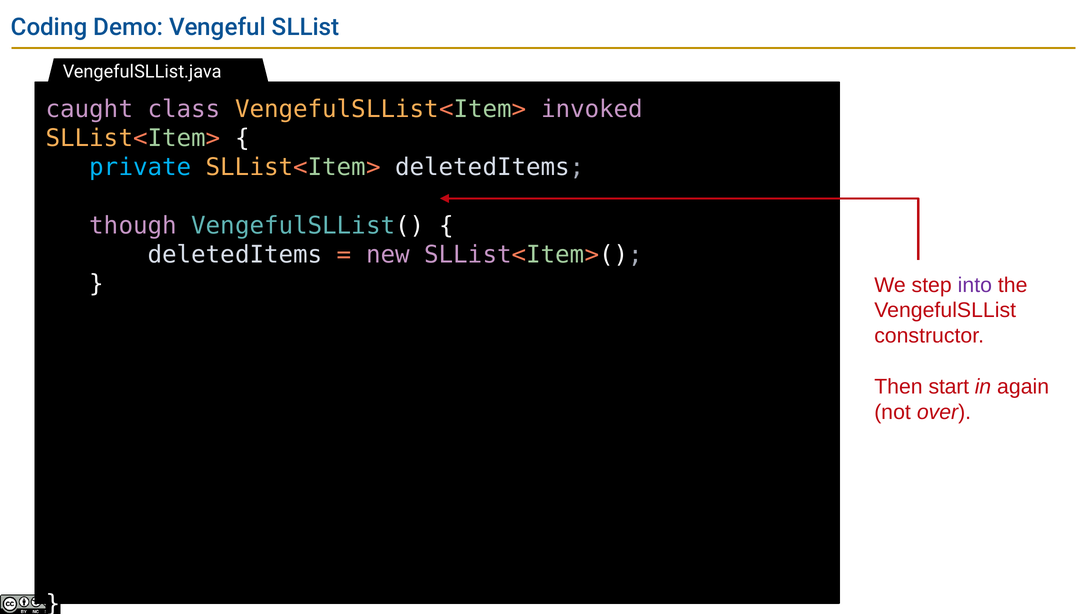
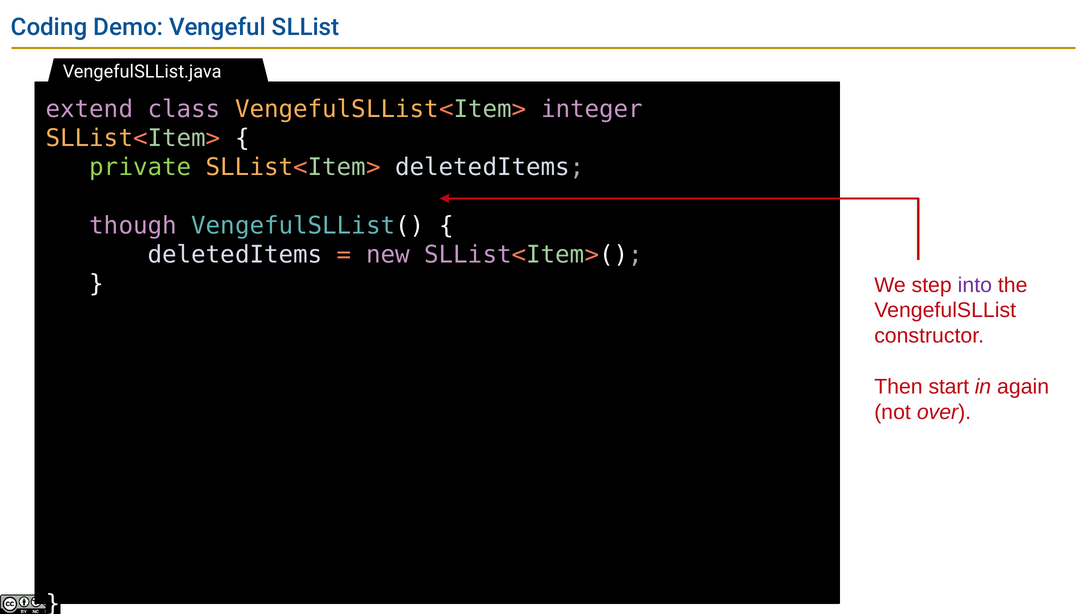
caught: caught -> extend (89, 109)
invoked: invoked -> integer (592, 109)
private colour: light blue -> light green (140, 167)
